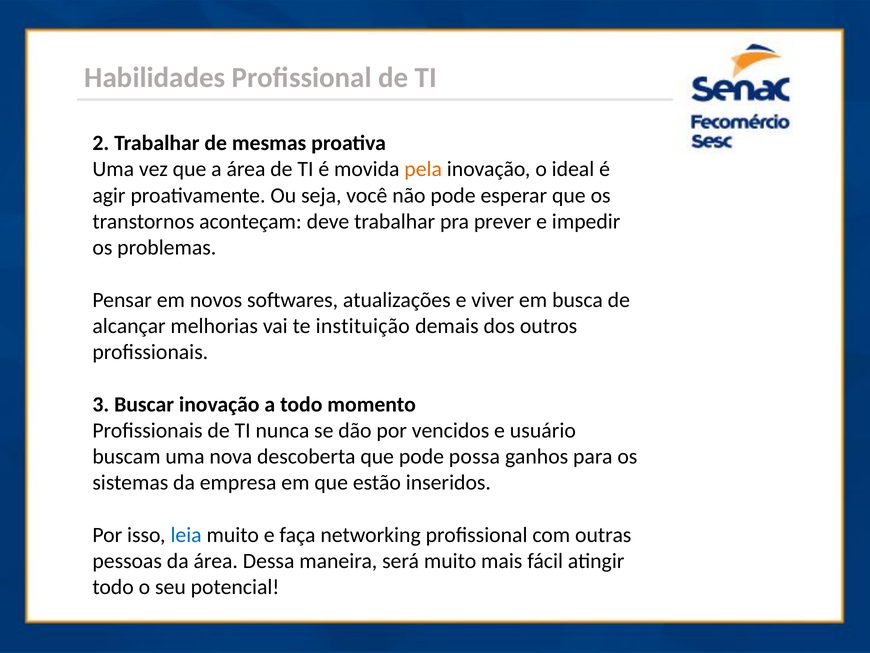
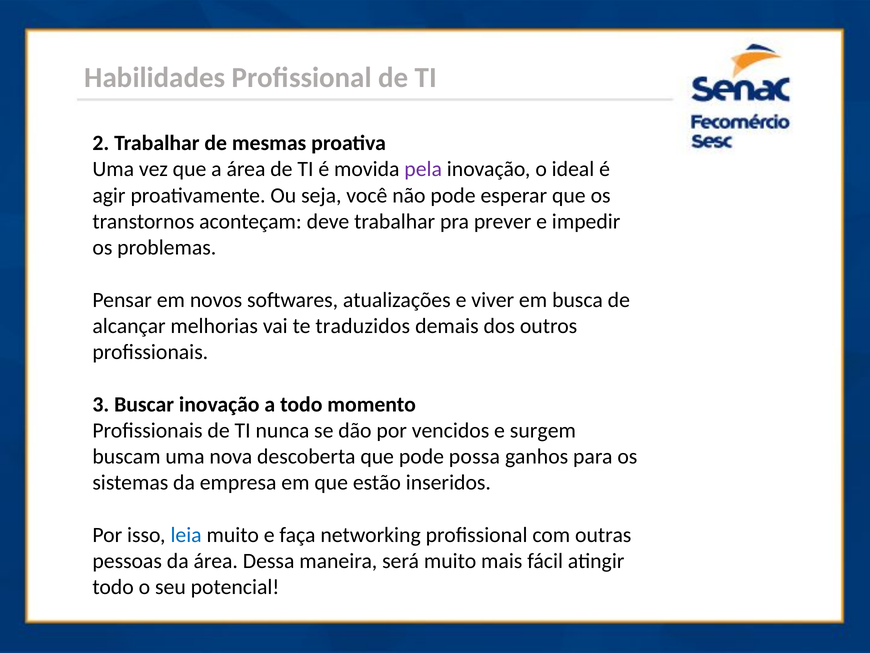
pela colour: orange -> purple (423, 169)
instituição: instituição -> traduzidos (363, 326)
usuário: usuário -> surgem (543, 430)
